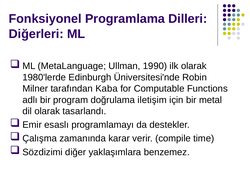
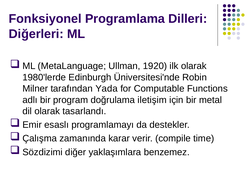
1990: 1990 -> 1920 (155, 66)
Kaba: Kaba -> Yada (107, 88)
